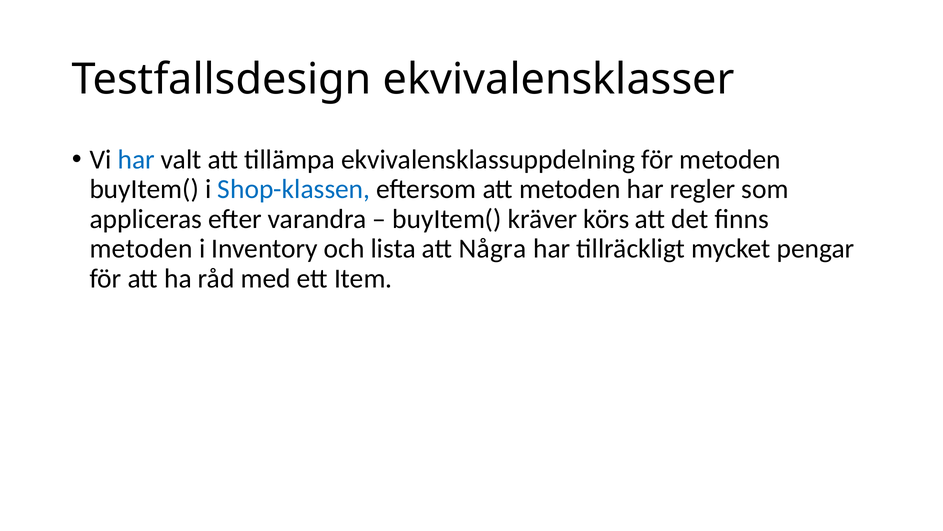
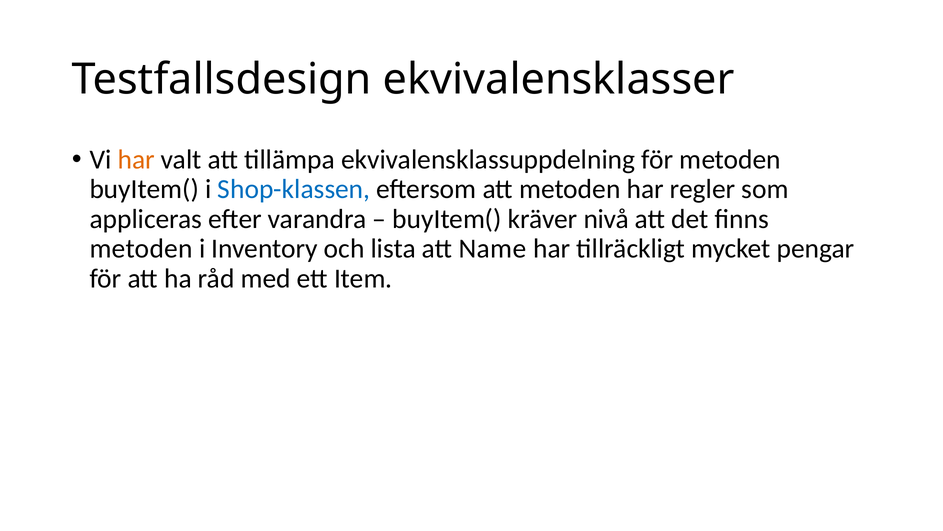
har colour: blue -> orange (136, 159)
körs: körs -> nivå (606, 219)
Några: Några -> Name (493, 249)
